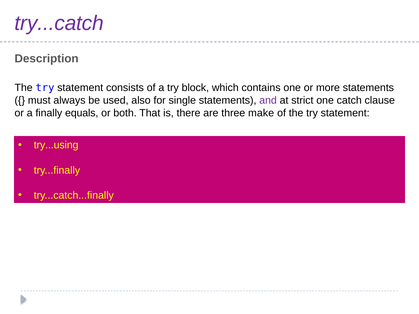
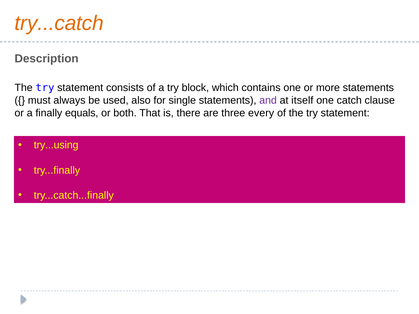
try...catch colour: purple -> orange (59, 23)
strict: strict -> itself (302, 100)
make: make -> every (261, 113)
